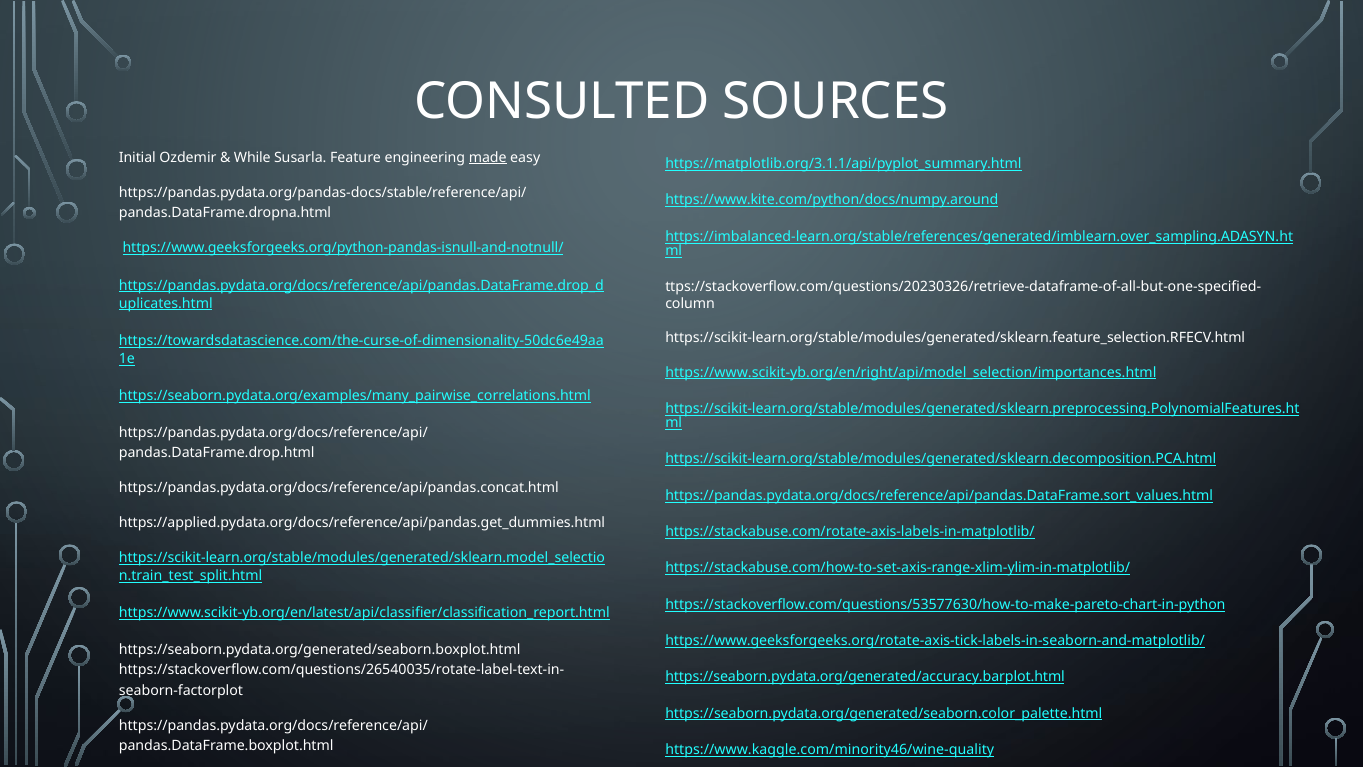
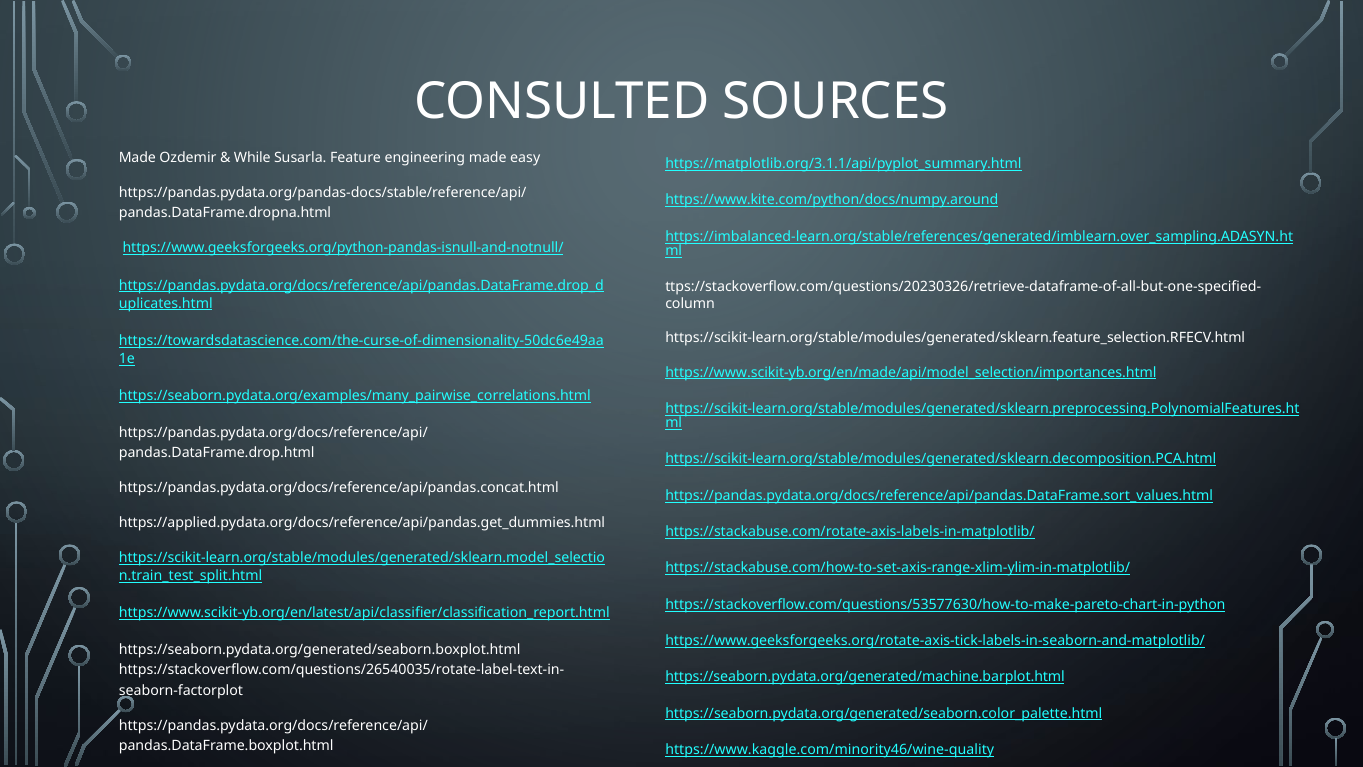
Initial: Initial -> Made (137, 158)
made underline: present -> none (488, 158)
https://www.scikit-yb.org/en/right/api/model_selection/importances.html: https://www.scikit-yb.org/en/right/api/model_selection/importances.html -> https://www.scikit-yb.org/en/made/api/model_selection/importances.html (911, 372)
https://seaborn.pydata.org/generated/accuracy.barplot.html: https://seaborn.pydata.org/generated/accuracy.barplot.html -> https://seaborn.pydata.org/generated/machine.barplot.html (865, 677)
